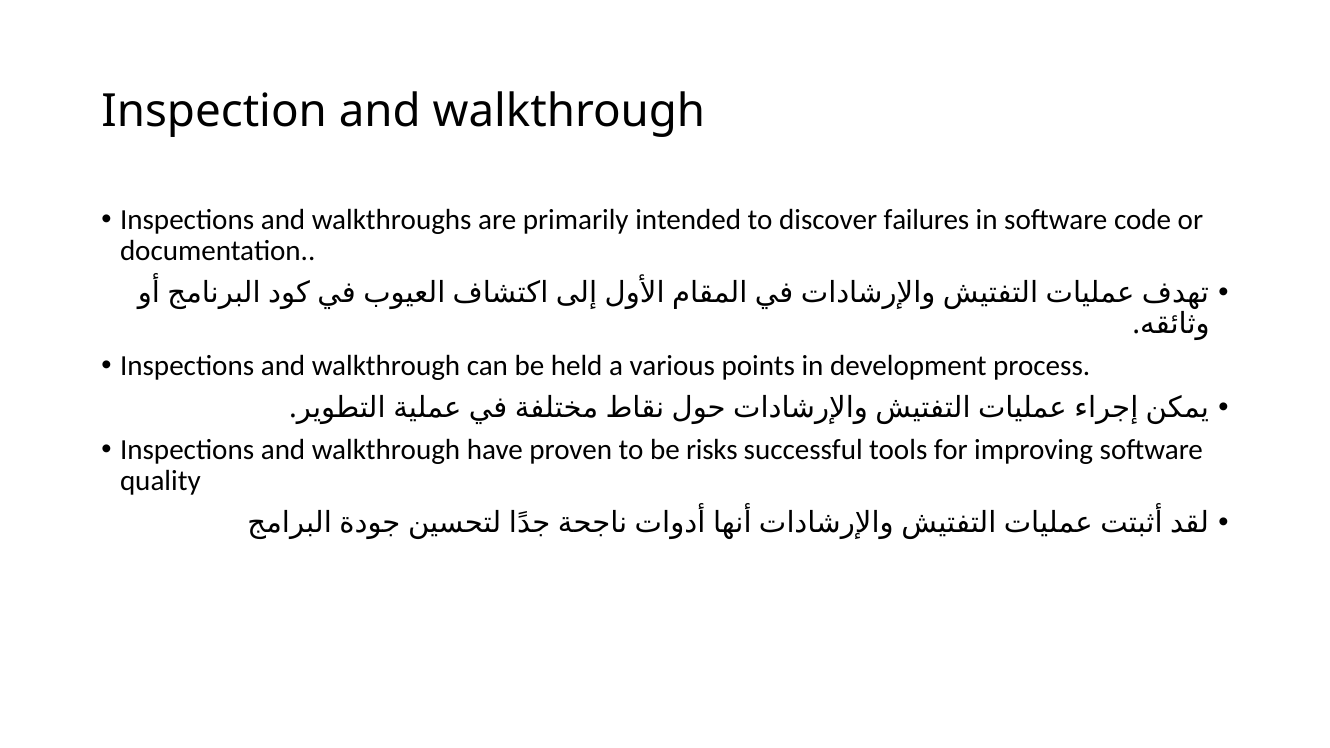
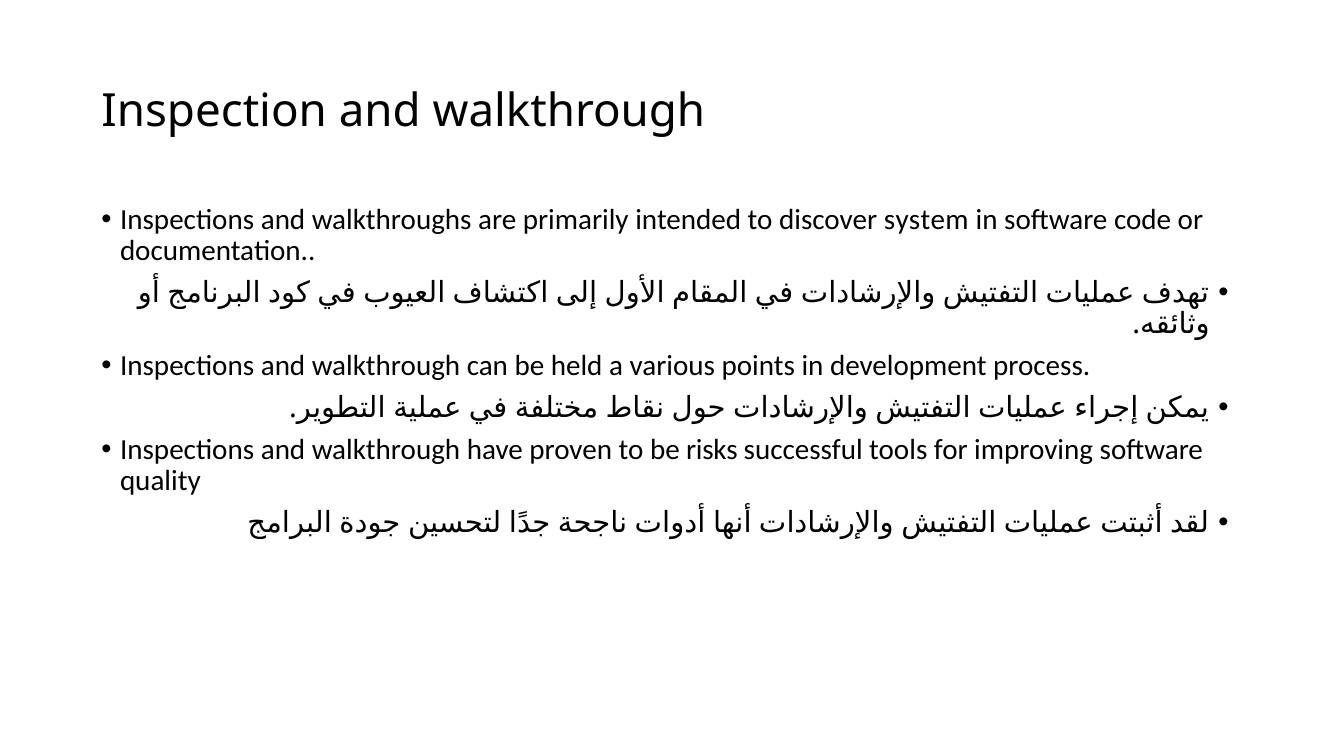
failures: failures -> system (926, 220)
